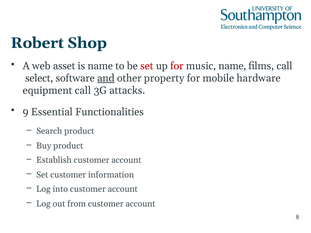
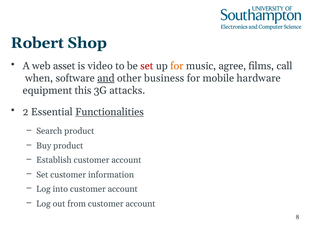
is name: name -> video (100, 66)
for colour: red -> orange (177, 66)
music name: name -> agree (232, 66)
select: select -> when (39, 78)
property: property -> business (164, 78)
equipment call: call -> this (83, 91)
9: 9 -> 2 (26, 112)
Functionalities underline: none -> present (109, 112)
